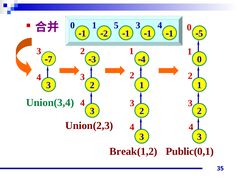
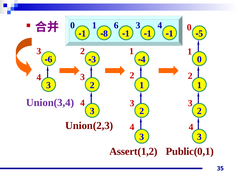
0 5: 5 -> 6 (116, 25)
2: 2 -> 8 (106, 33)
7: 7 -> 6 (50, 59)
Union(3,4 colour: green -> purple (50, 102)
Break(1,2: Break(1,2 -> Assert(1,2 (133, 151)
